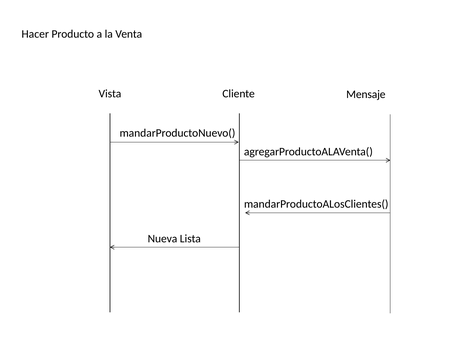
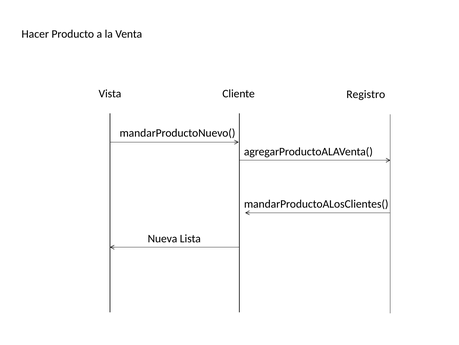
Mensaje: Mensaje -> Registro (366, 94)
